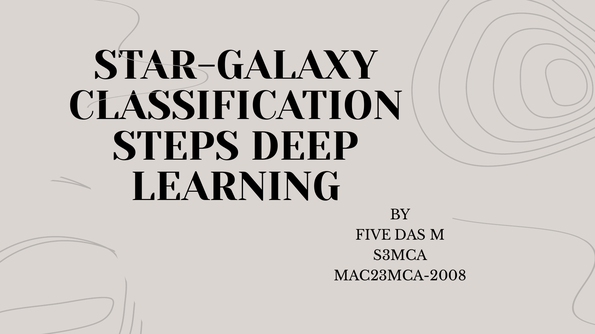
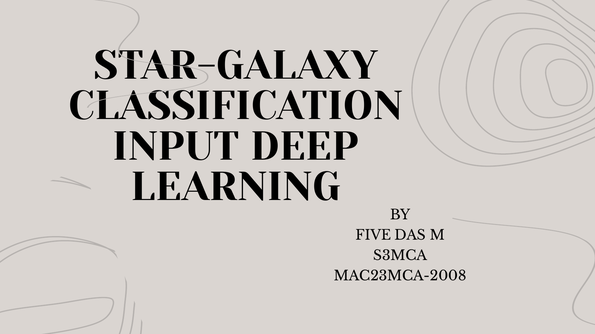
STEPS: STEPS -> INPUT (176, 147)
